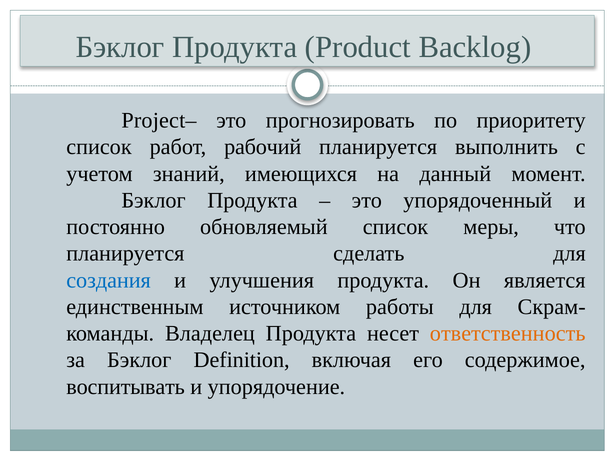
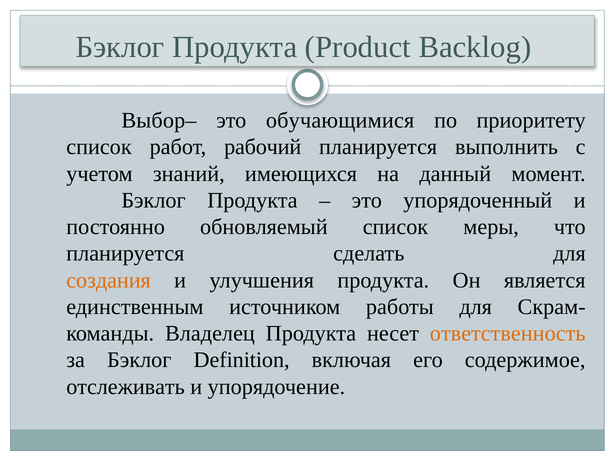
Project–: Project– -> Выбор– (159, 121)
прогнозировать: прогнозировать -> обучающимися (340, 121)
создания colour: blue -> orange (109, 280)
воспитывать: воспитывать -> отслеживать (126, 387)
